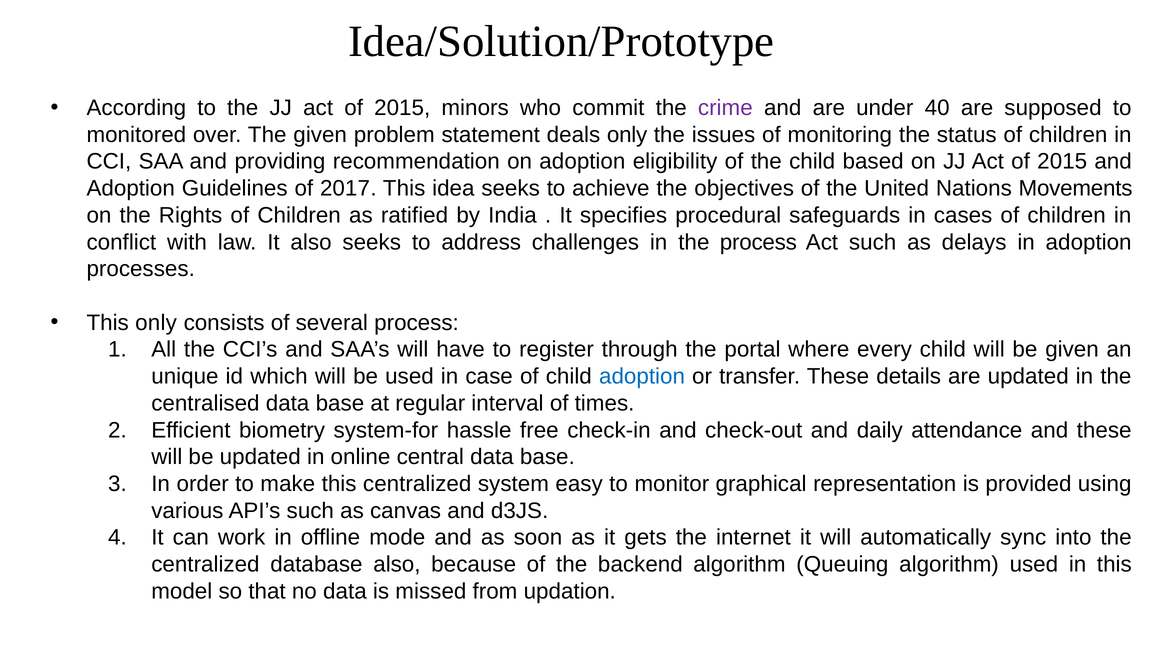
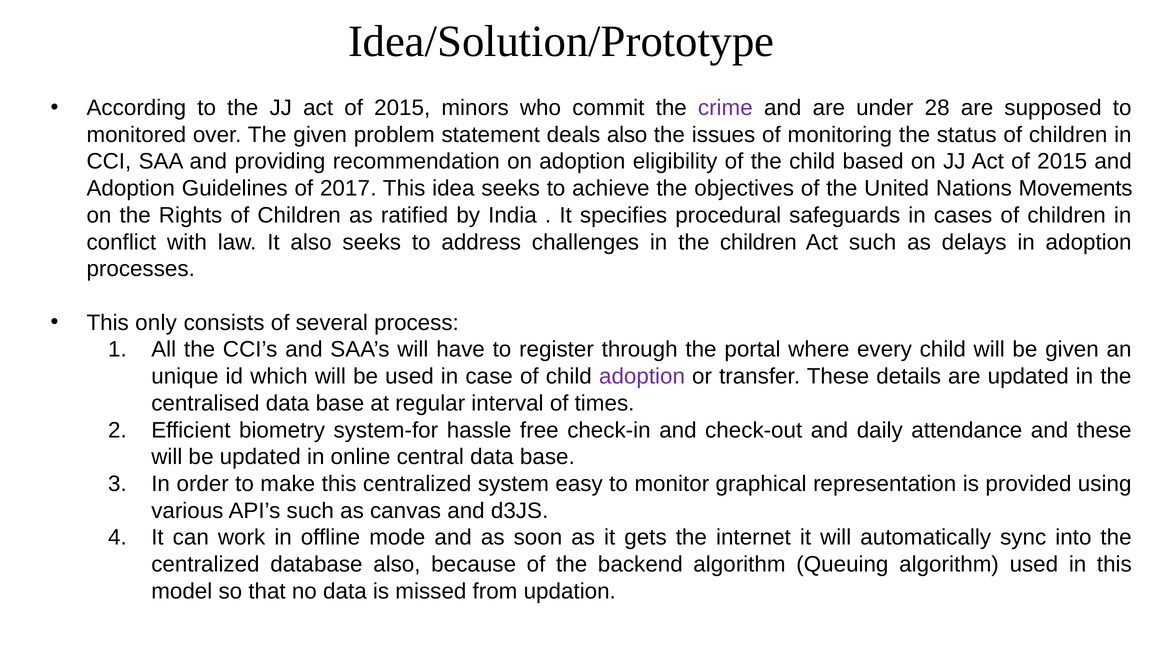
40: 40 -> 28 (937, 108)
deals only: only -> also (627, 135)
the process: process -> children (758, 242)
adoption colour: blue -> purple (642, 377)
